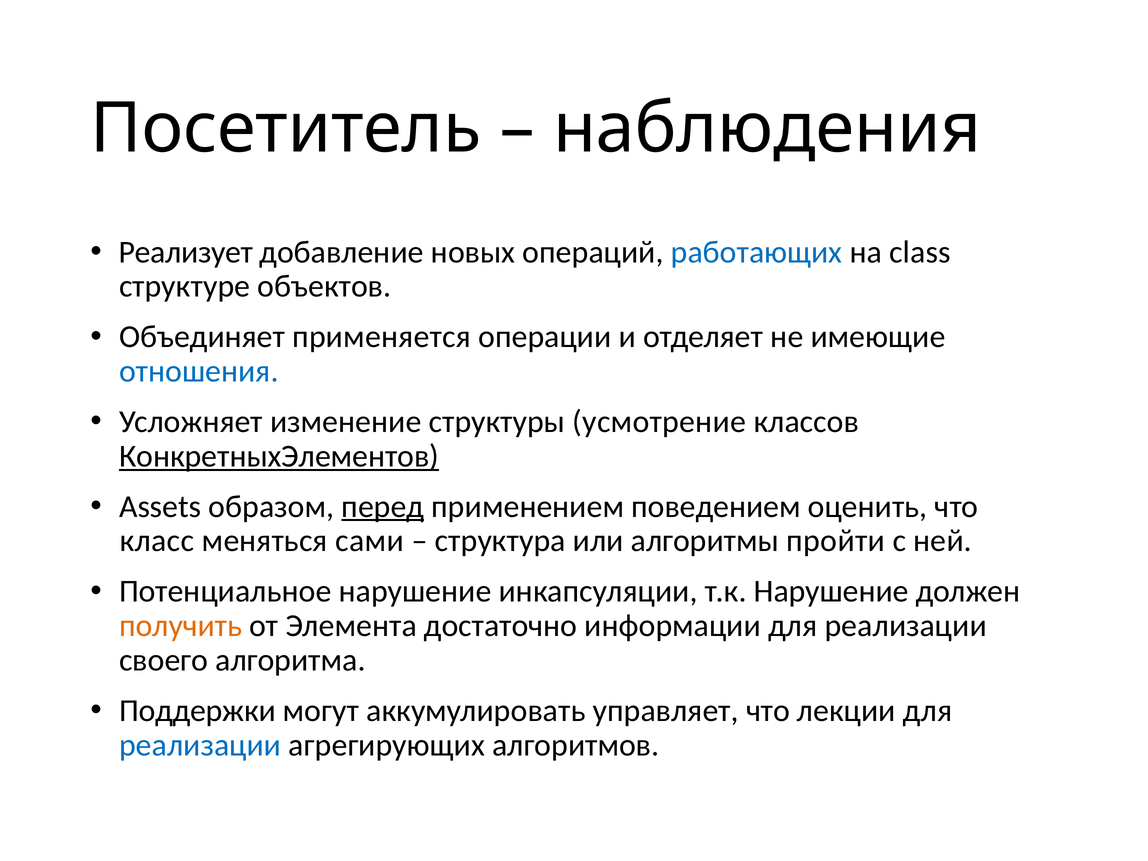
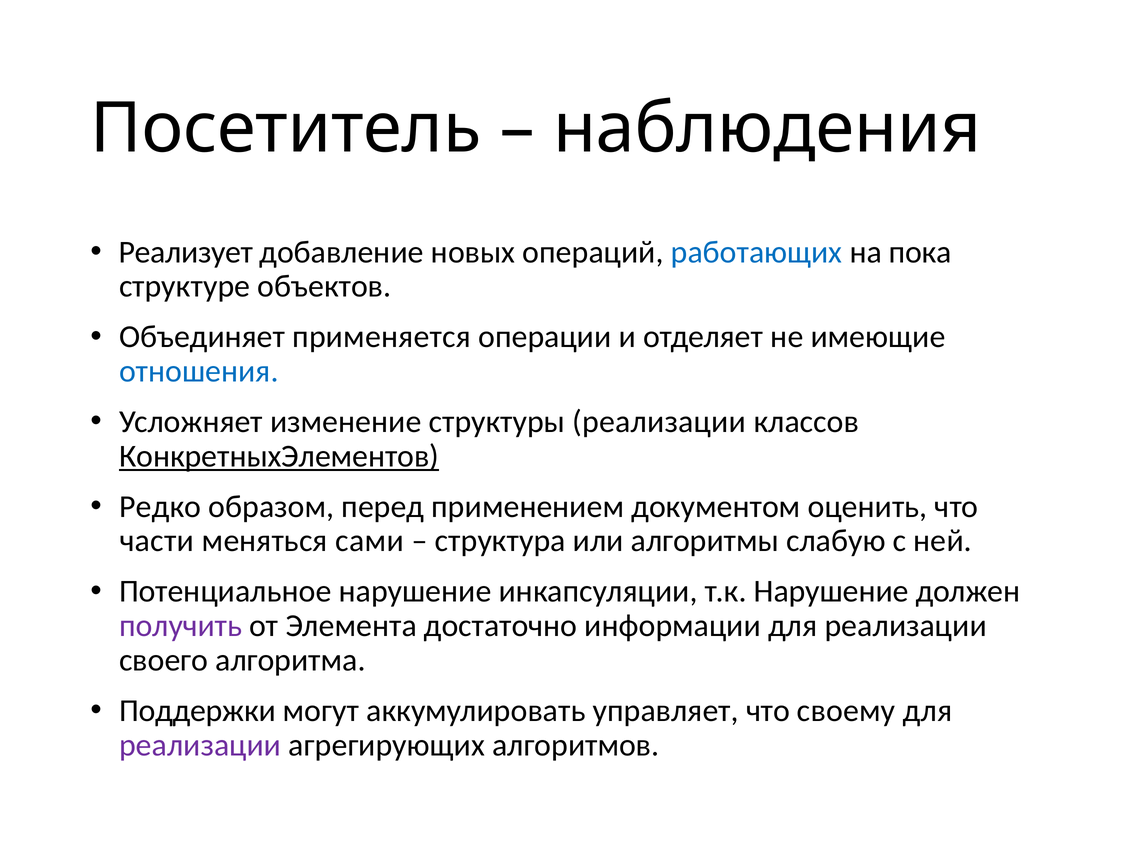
class: class -> пока (920, 252)
структуры усмотрение: усмотрение -> реализации (659, 422)
Assets: Assets -> Редко (160, 506)
перед underline: present -> none (383, 506)
поведением: поведением -> документом (716, 506)
класс: класс -> части (157, 541)
пройти: пройти -> слабую (836, 541)
получить colour: orange -> purple (181, 626)
лекции: лекции -> своему (846, 711)
реализации colour: blue -> purple (200, 745)
